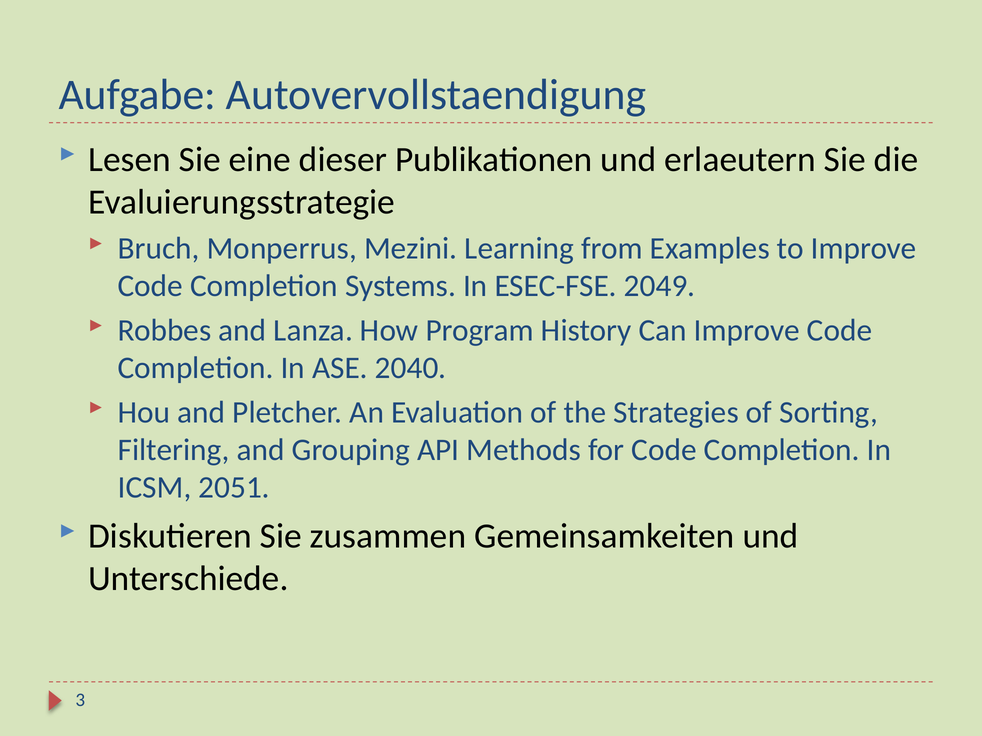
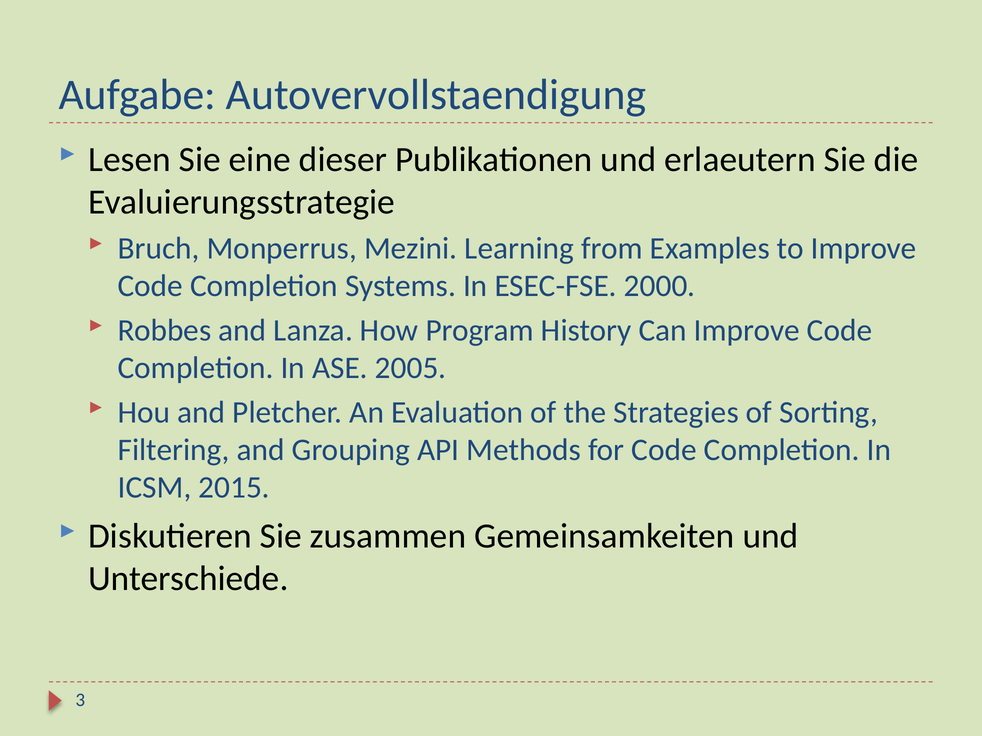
2049: 2049 -> 2000 (660, 286)
2040: 2040 -> 2005 (411, 368)
2051: 2051 -> 2015 (234, 488)
